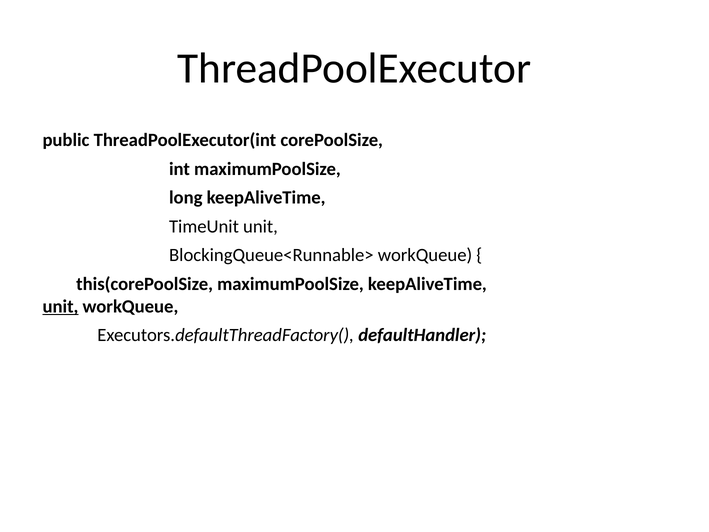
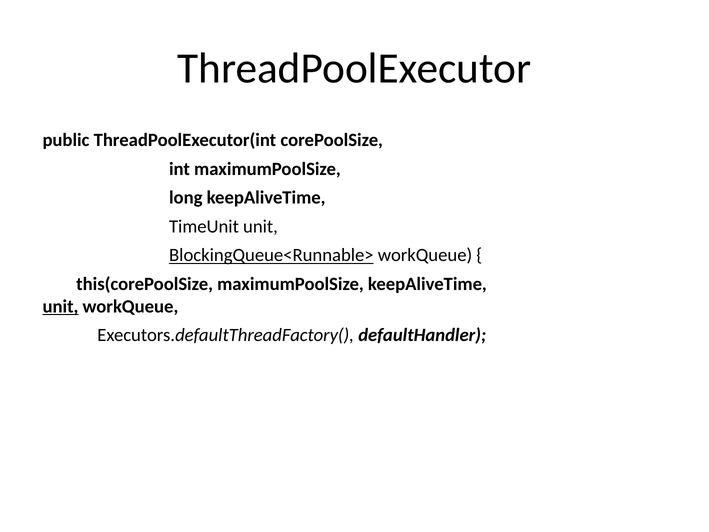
BlockingQueue<Runnable> underline: none -> present (271, 255)
